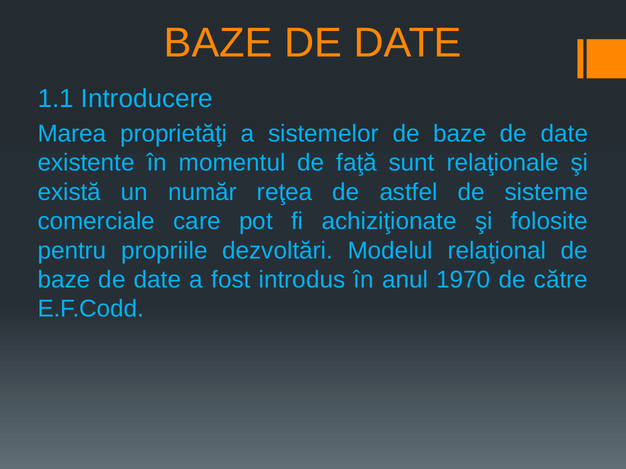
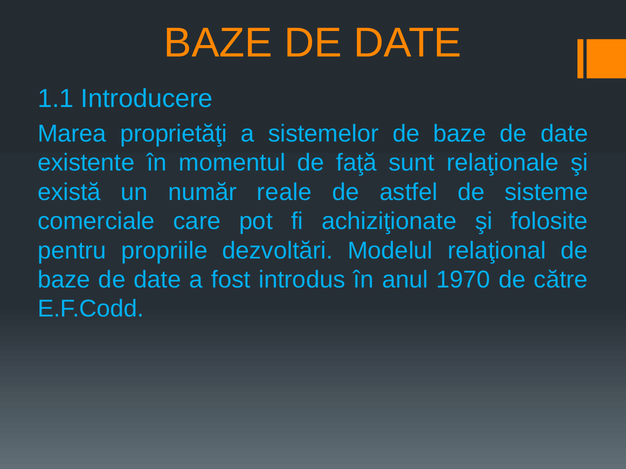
reţea: reţea -> reale (284, 192)
